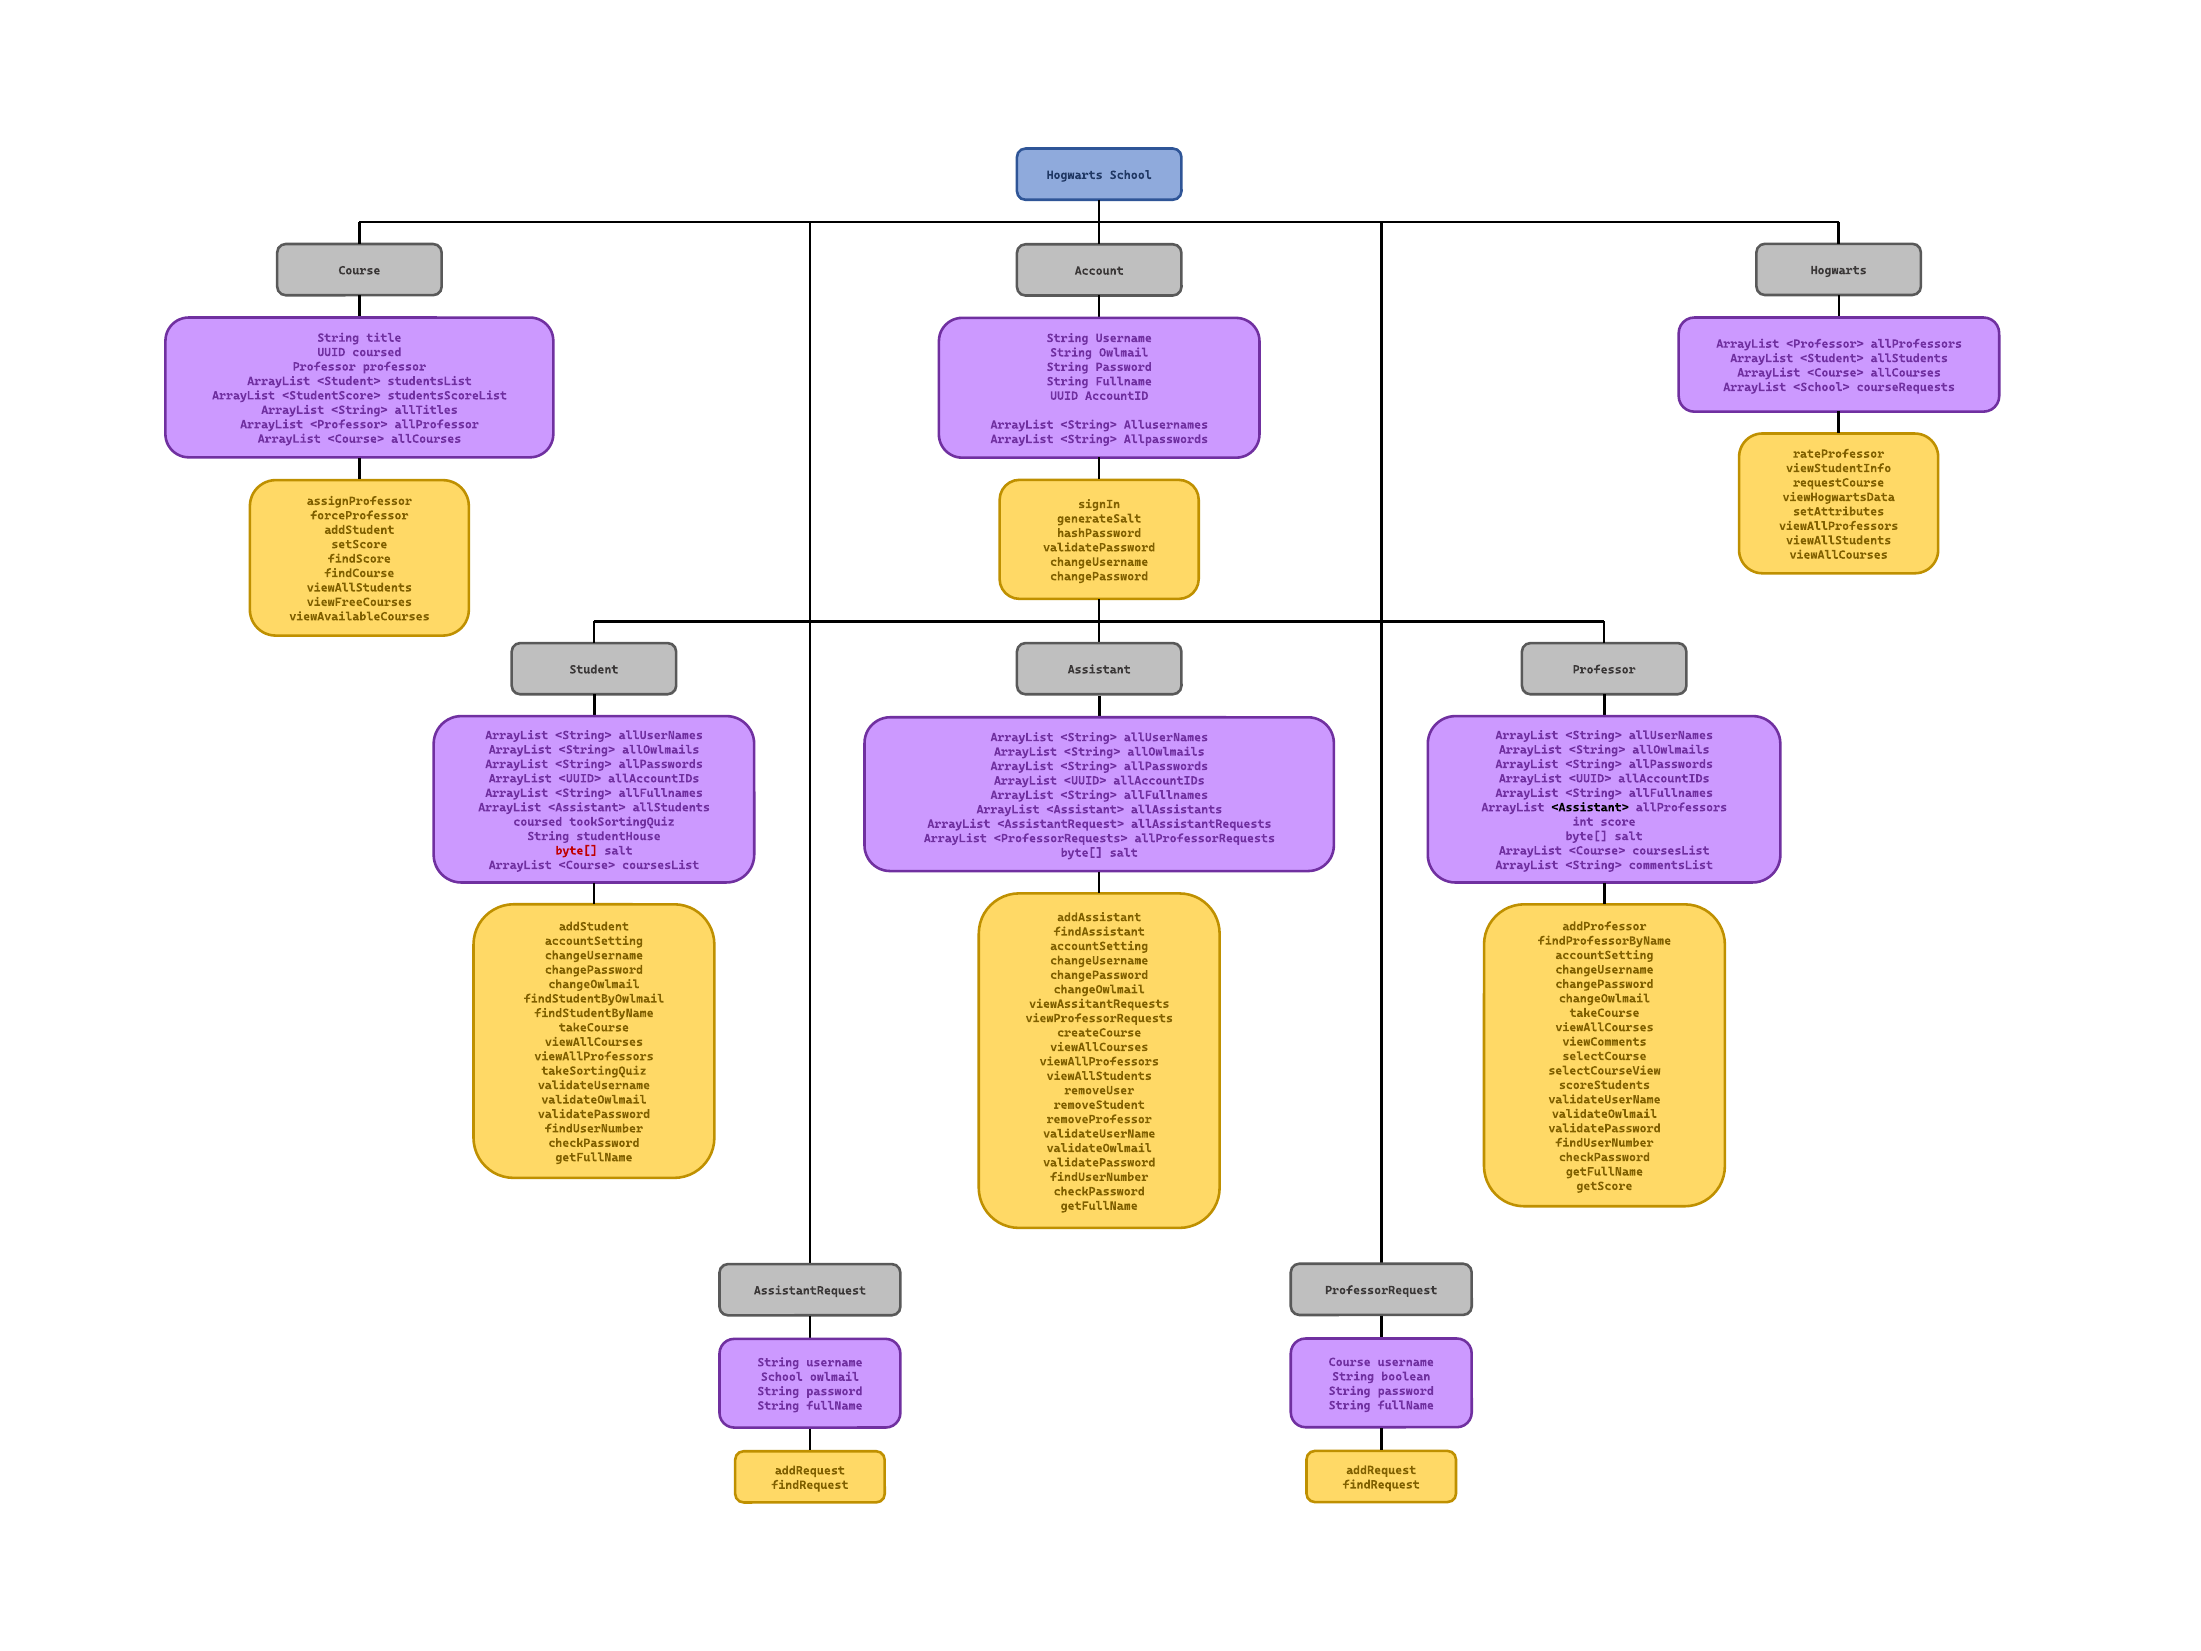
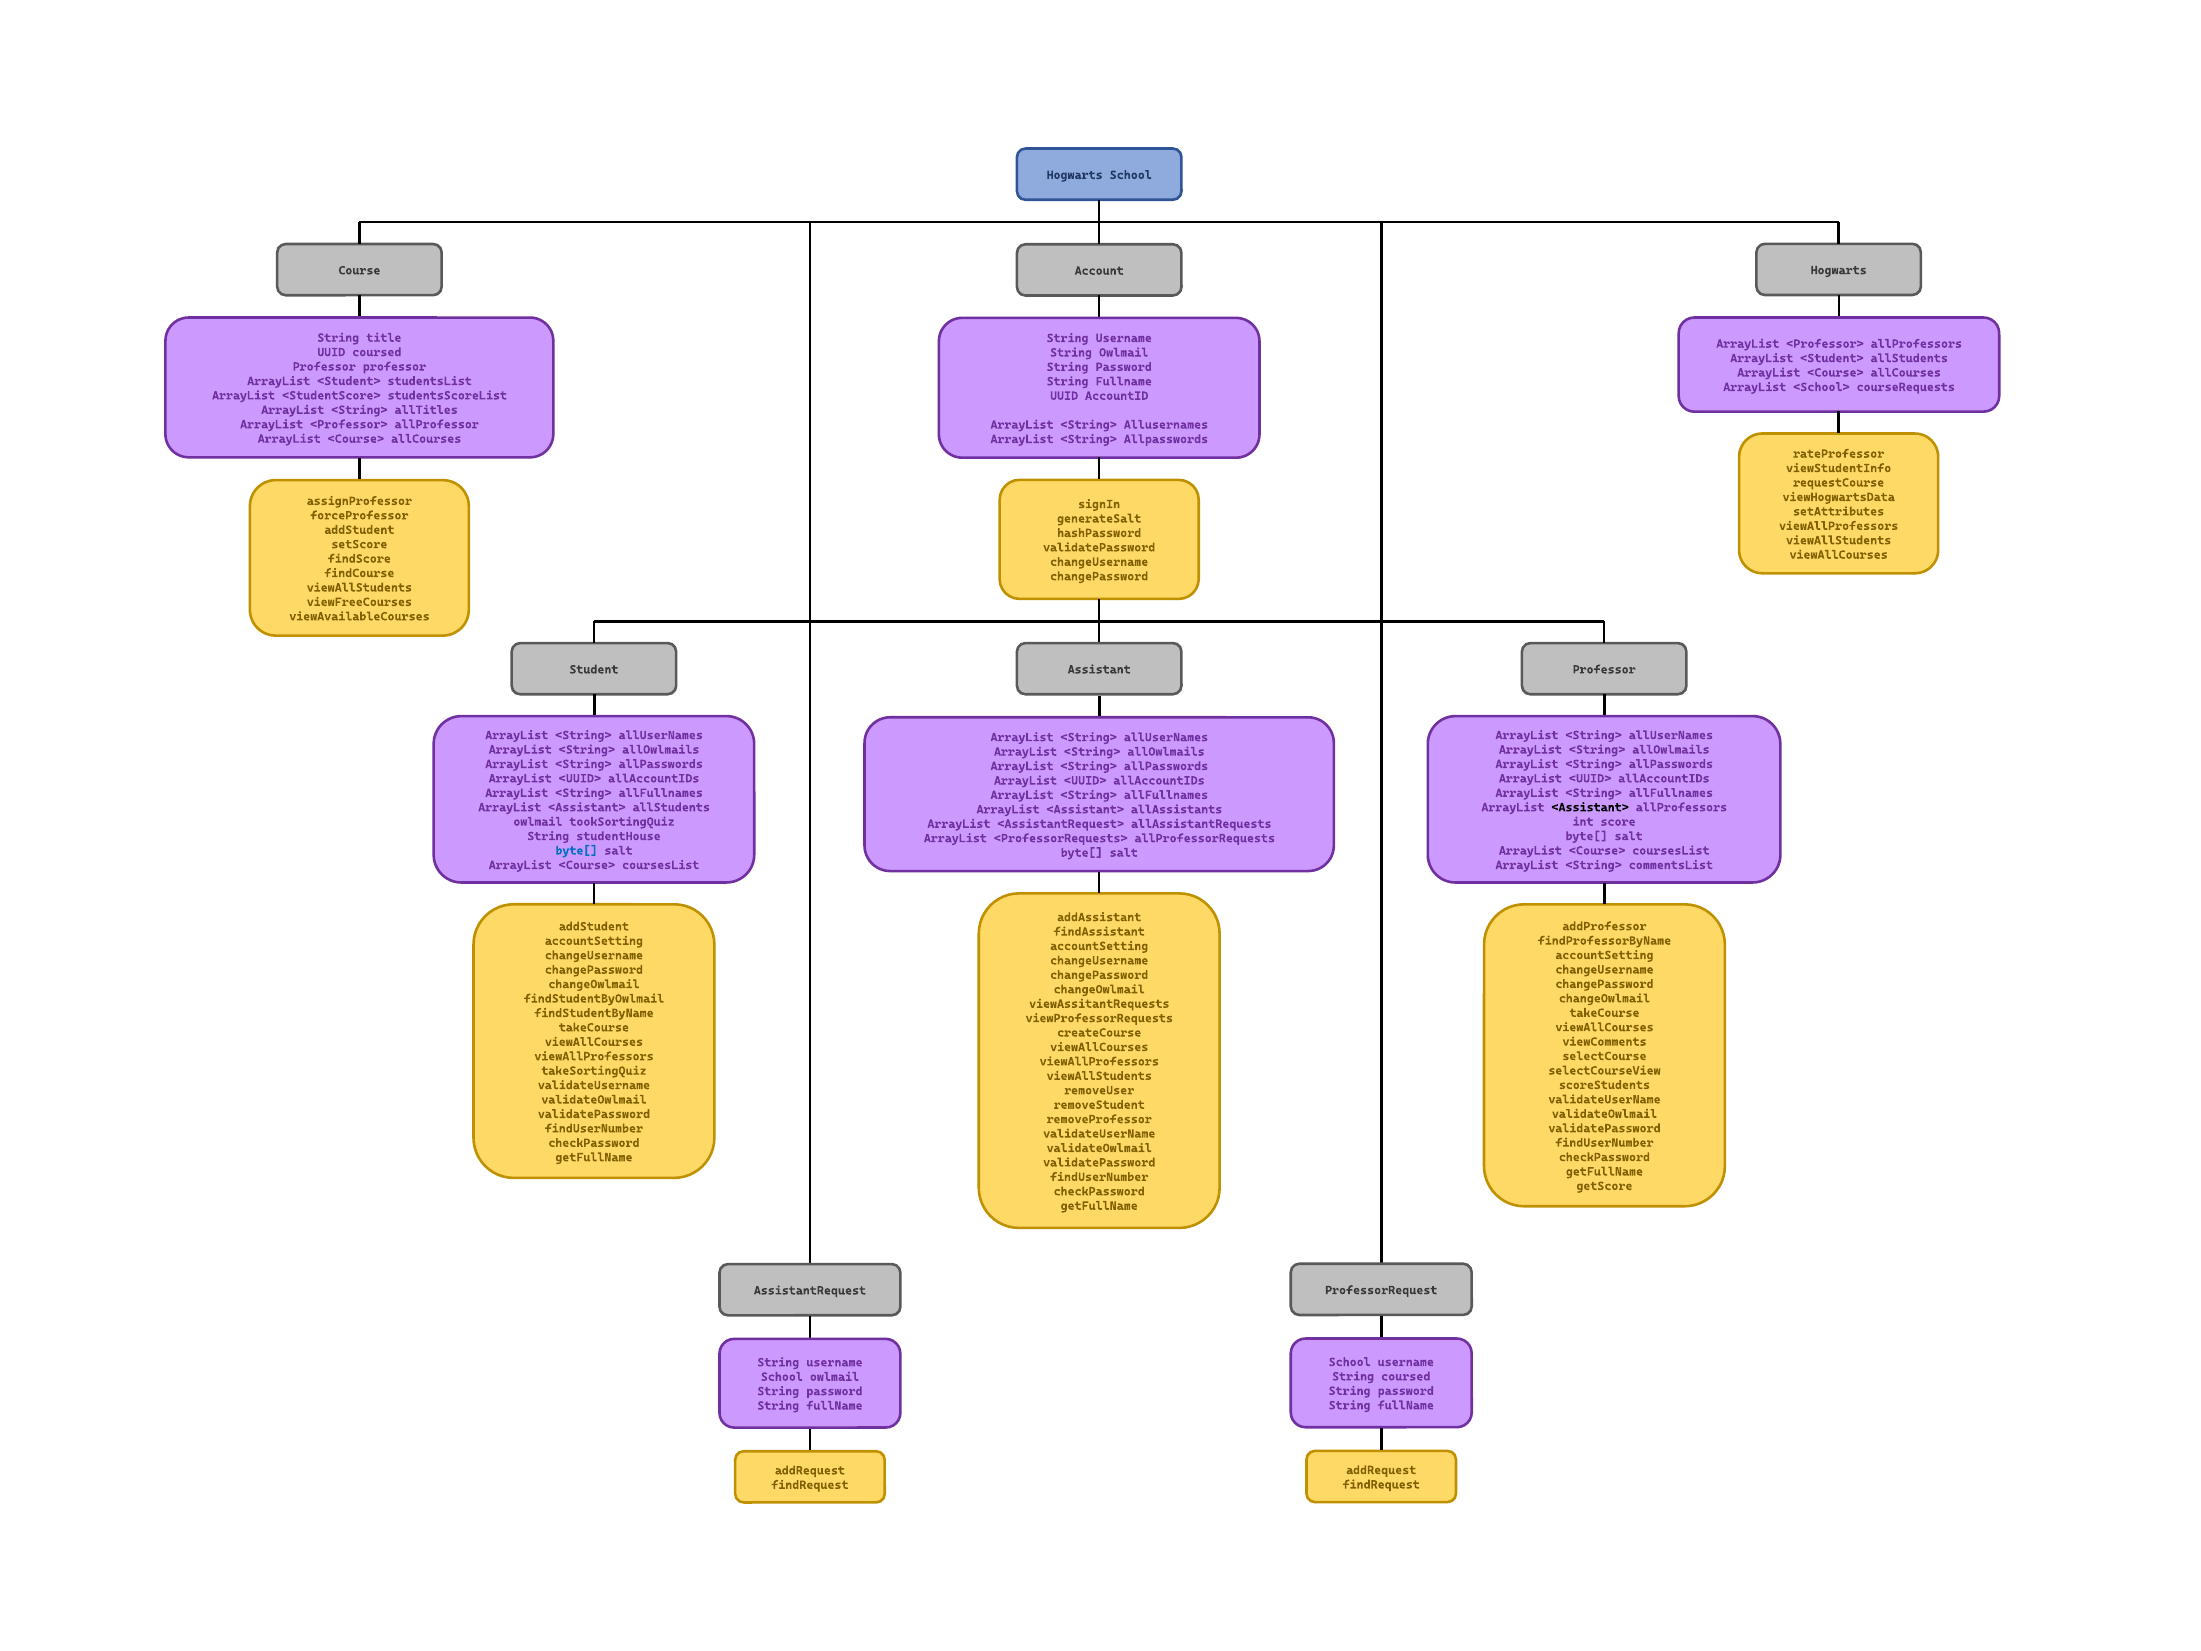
coursed: coursed -> owlmail (538, 822)
byte[ colour: red -> blue (576, 850)
Course: Course -> School (1350, 1362)
String boolean: boolean -> coursed (1406, 1376)
